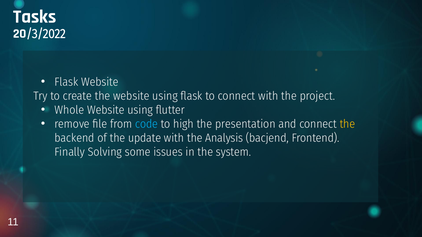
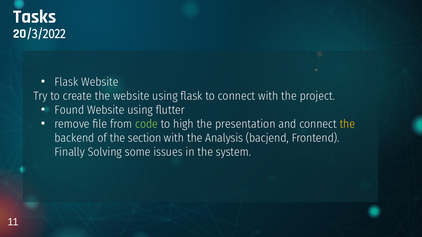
Whole: Whole -> Found (69, 110)
code colour: light blue -> light green (147, 124)
update: update -> section (145, 138)
